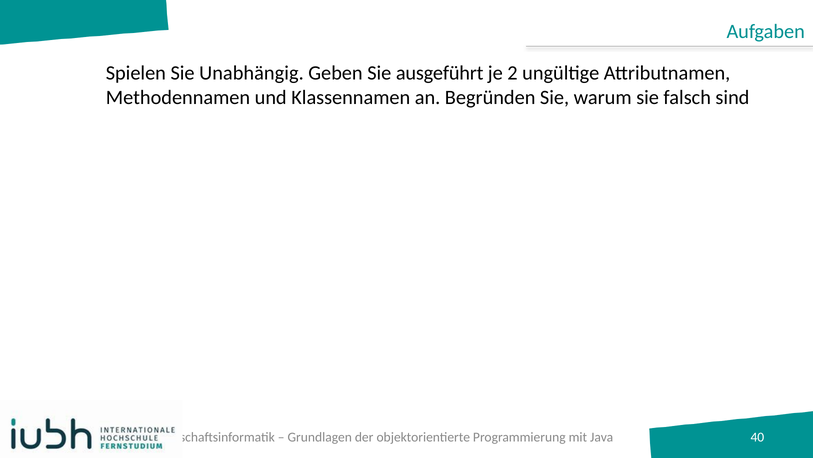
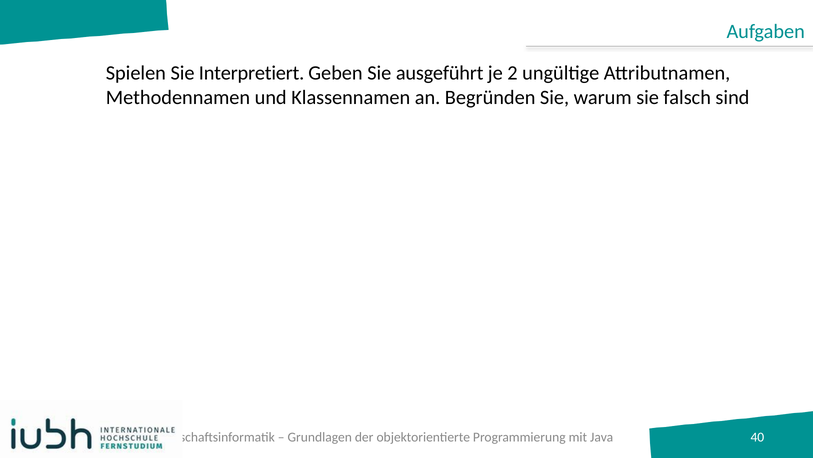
Unabhängig: Unabhängig -> Interpretiert (252, 73)
